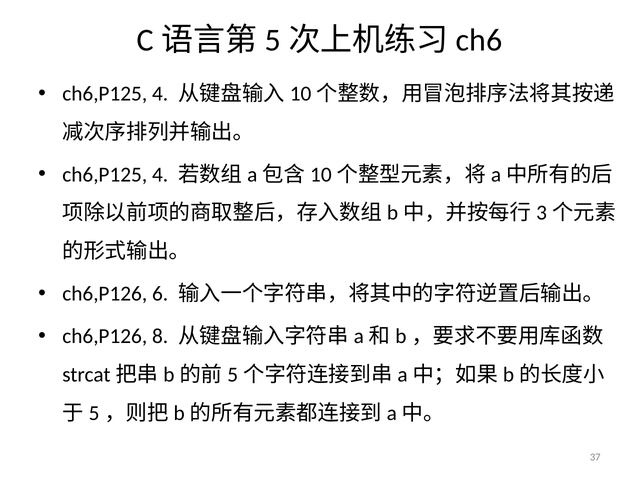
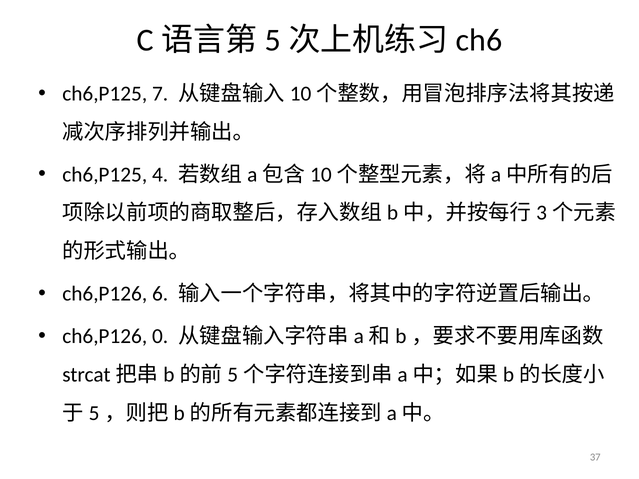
4: 4 -> 7 (160, 94)
8: 8 -> 0 (160, 337)
